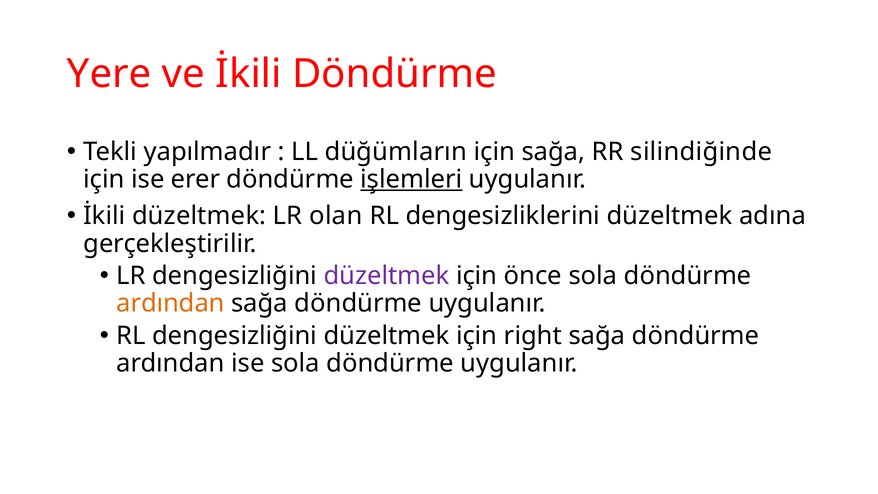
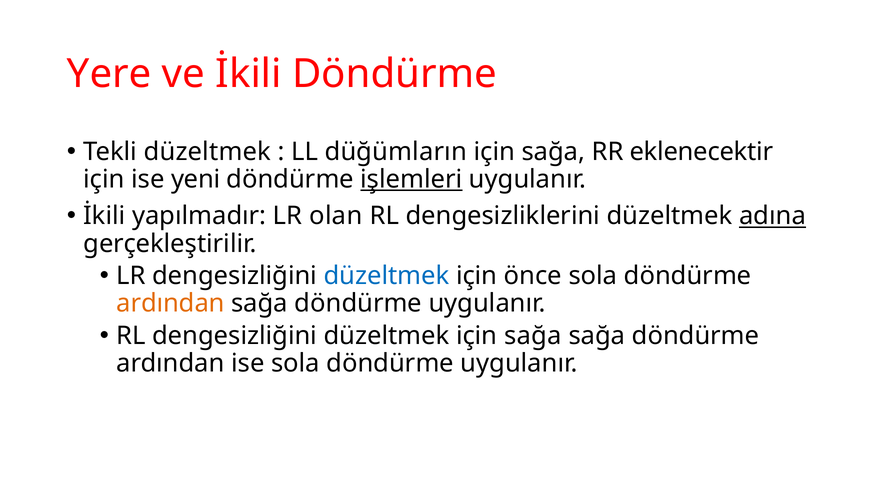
Tekli yapılmadır: yapılmadır -> düzeltmek (207, 152)
silindiğinde: silindiğinde -> eklenecektir (701, 152)
erer: erer -> yeni (196, 179)
İkili düzeltmek: düzeltmek -> yapılmadır (199, 216)
adına underline: none -> present (772, 216)
düzeltmek colour: purple -> blue (387, 276)
düzeltmek için right: right -> sağa (533, 336)
